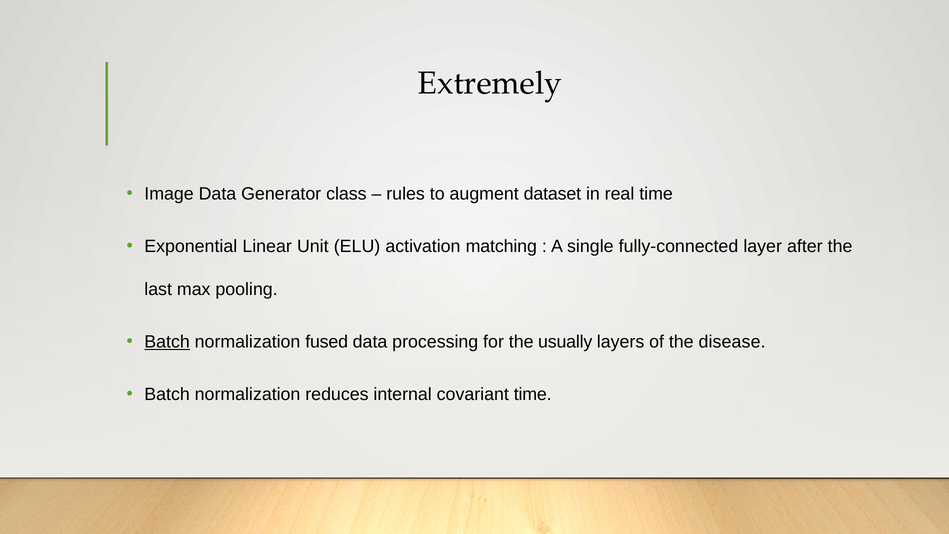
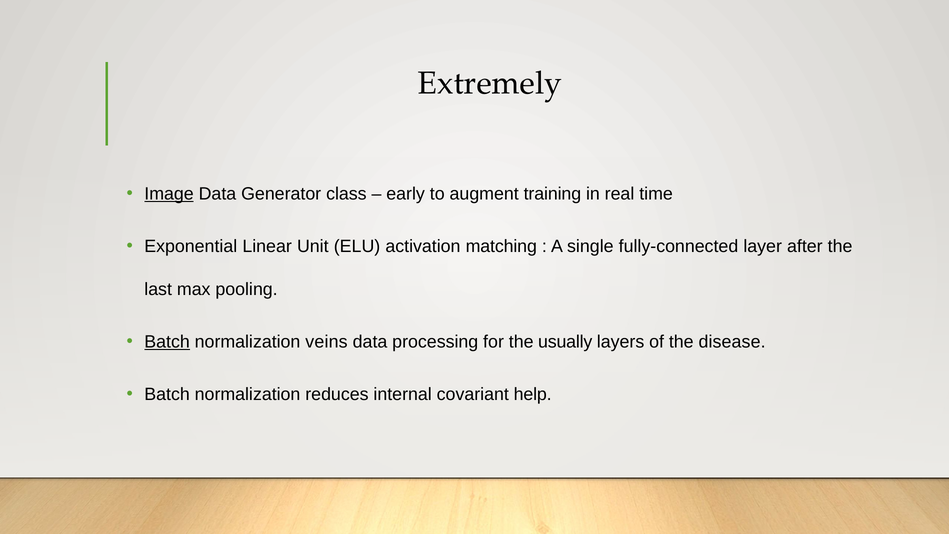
Image underline: none -> present (169, 194)
rules: rules -> early (406, 194)
dataset: dataset -> training (552, 194)
fused: fused -> veins (326, 342)
covariant time: time -> help (533, 394)
